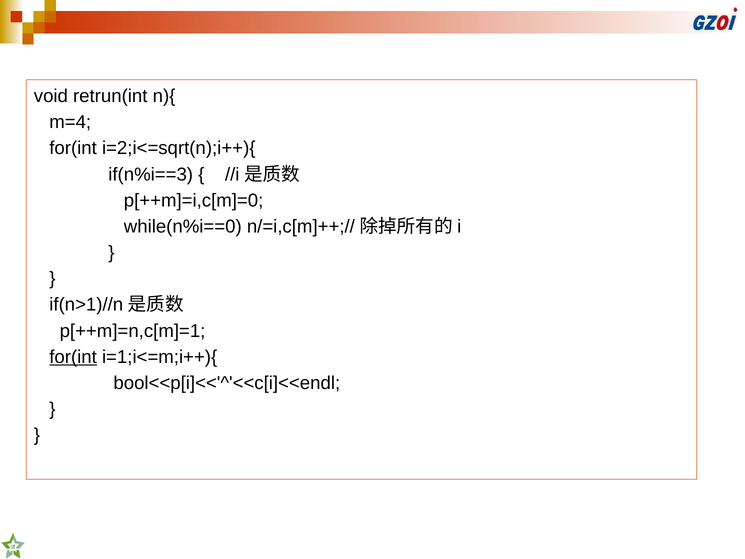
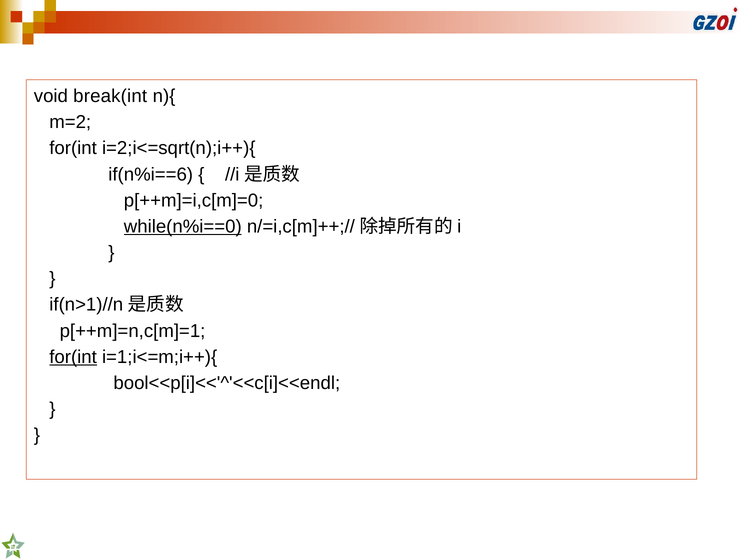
retrun(int: retrun(int -> break(int (110, 96)
m=4: m=4 -> m=2 (70, 122)
if(n%i==3: if(n%i==3 -> if(n%i==6 (151, 174)
while(n%i==0 underline: none -> present (183, 226)
